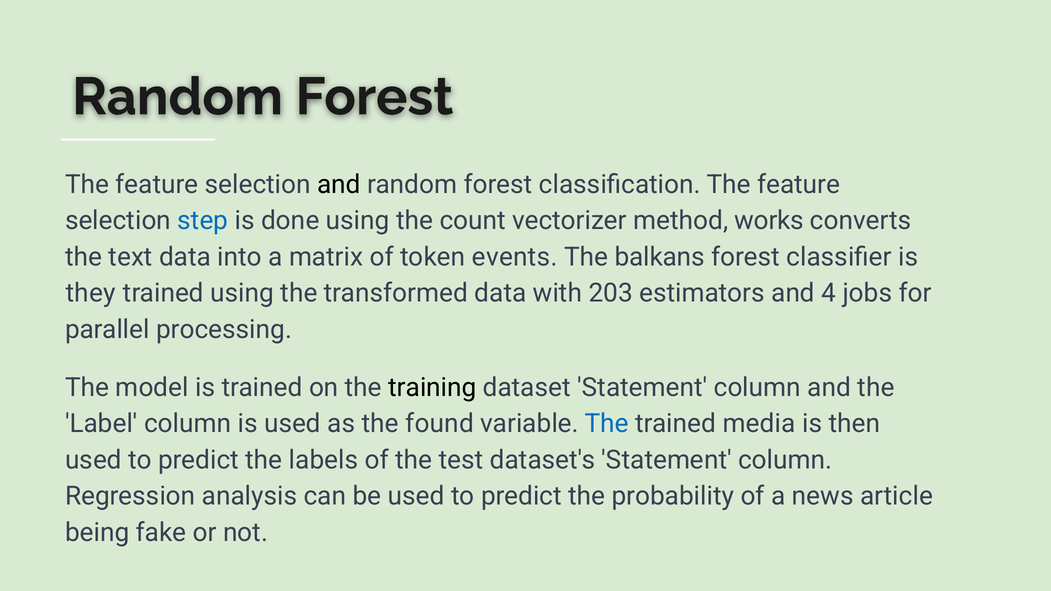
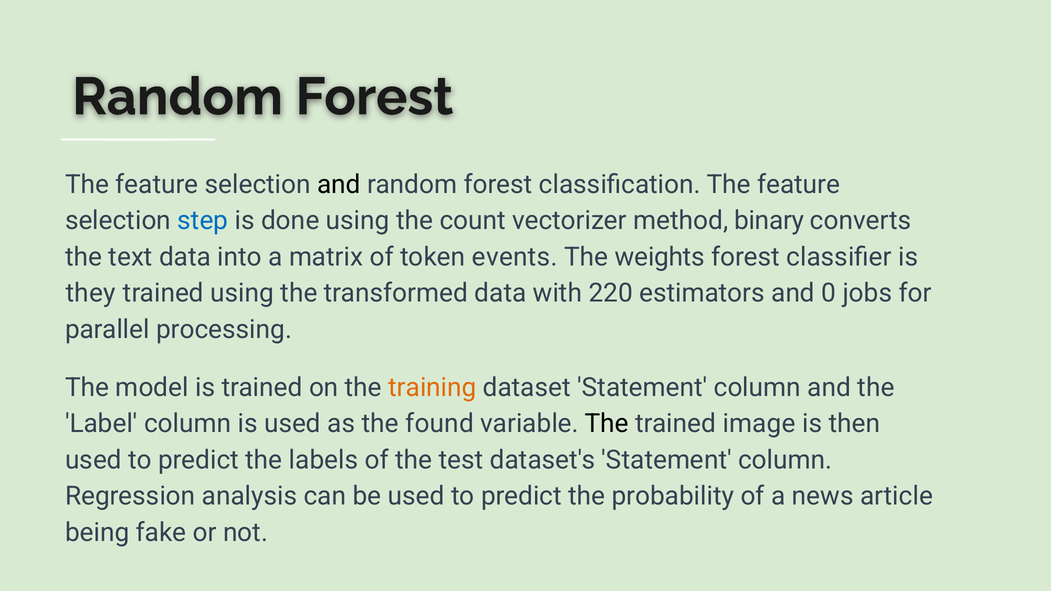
works: works -> binary (769, 221)
balkans: balkans -> weights (660, 257)
203: 203 -> 220 (611, 293)
4: 4 -> 0 (829, 293)
training colour: black -> orange (432, 388)
The colour: blue -> black (607, 424)
media: media -> image (759, 424)
